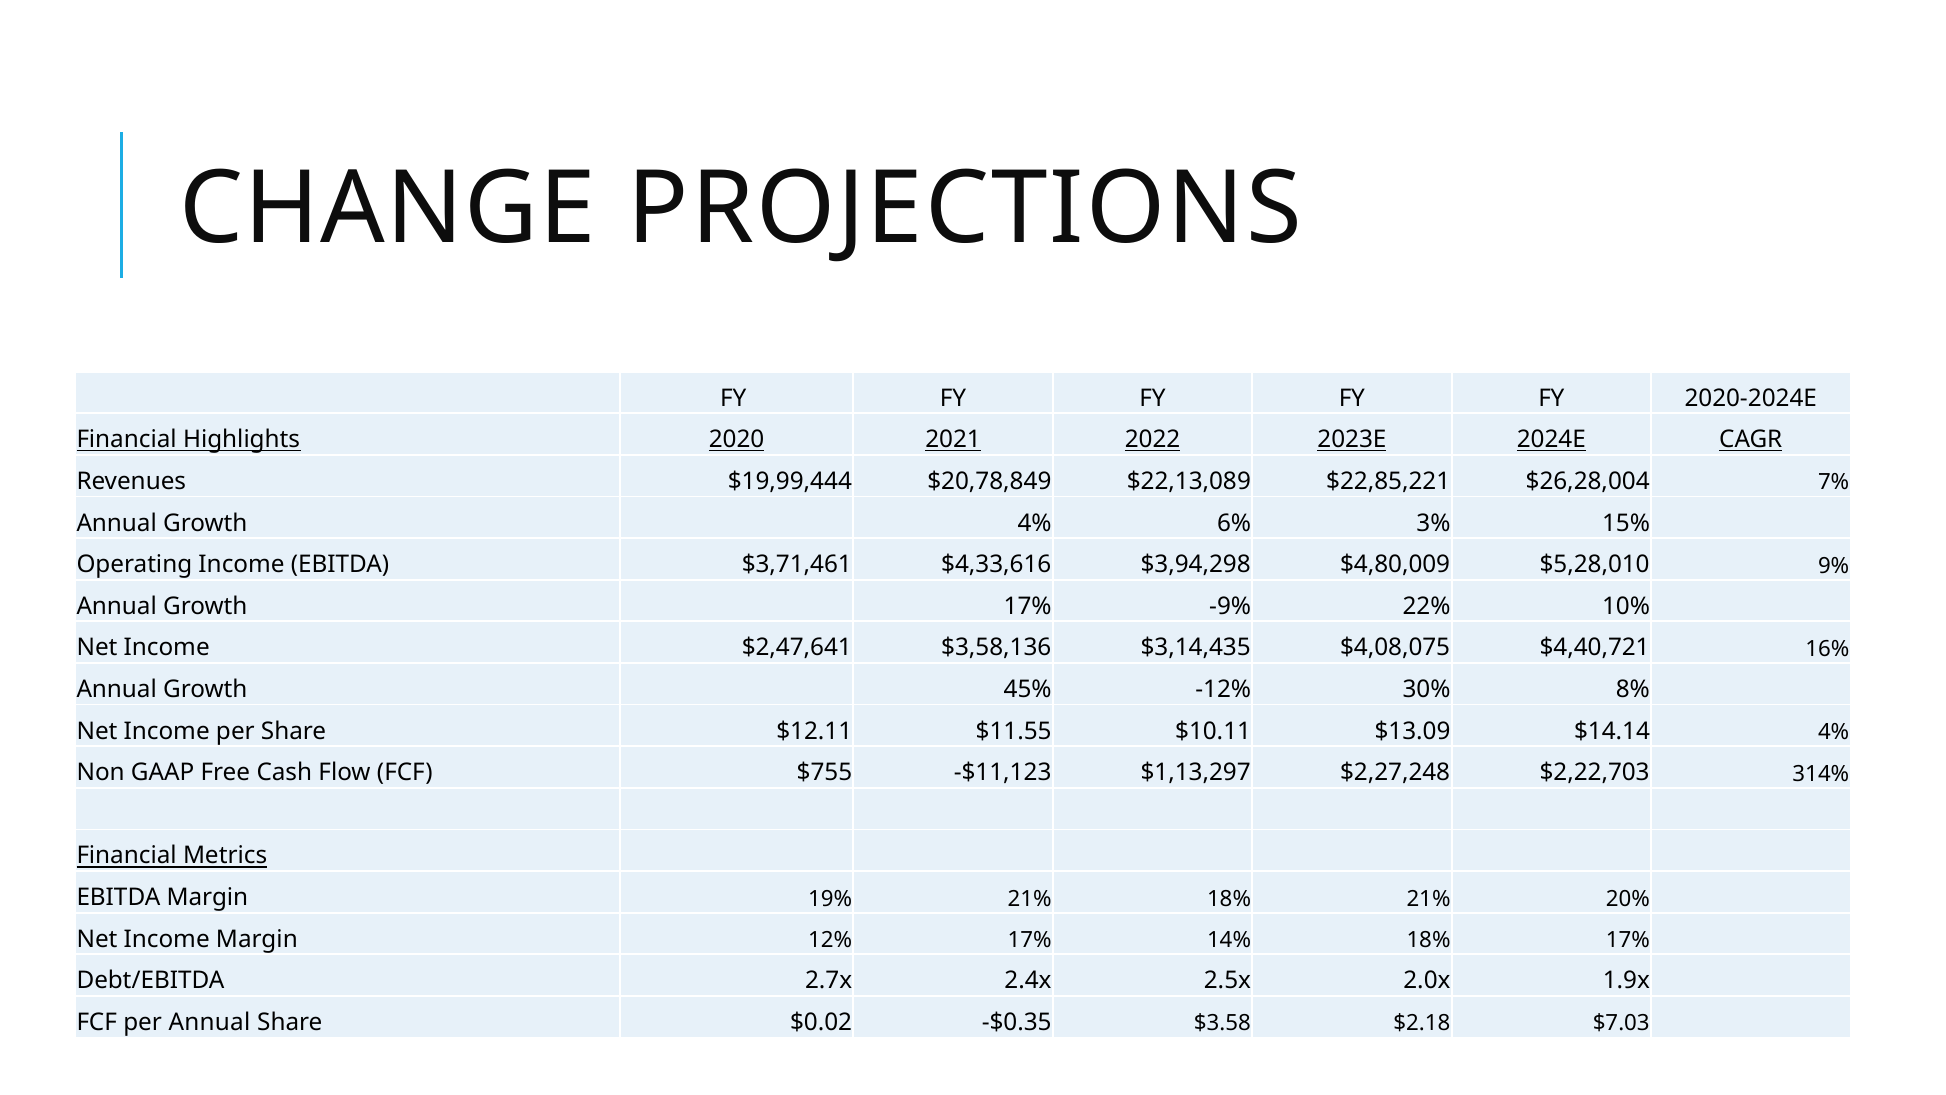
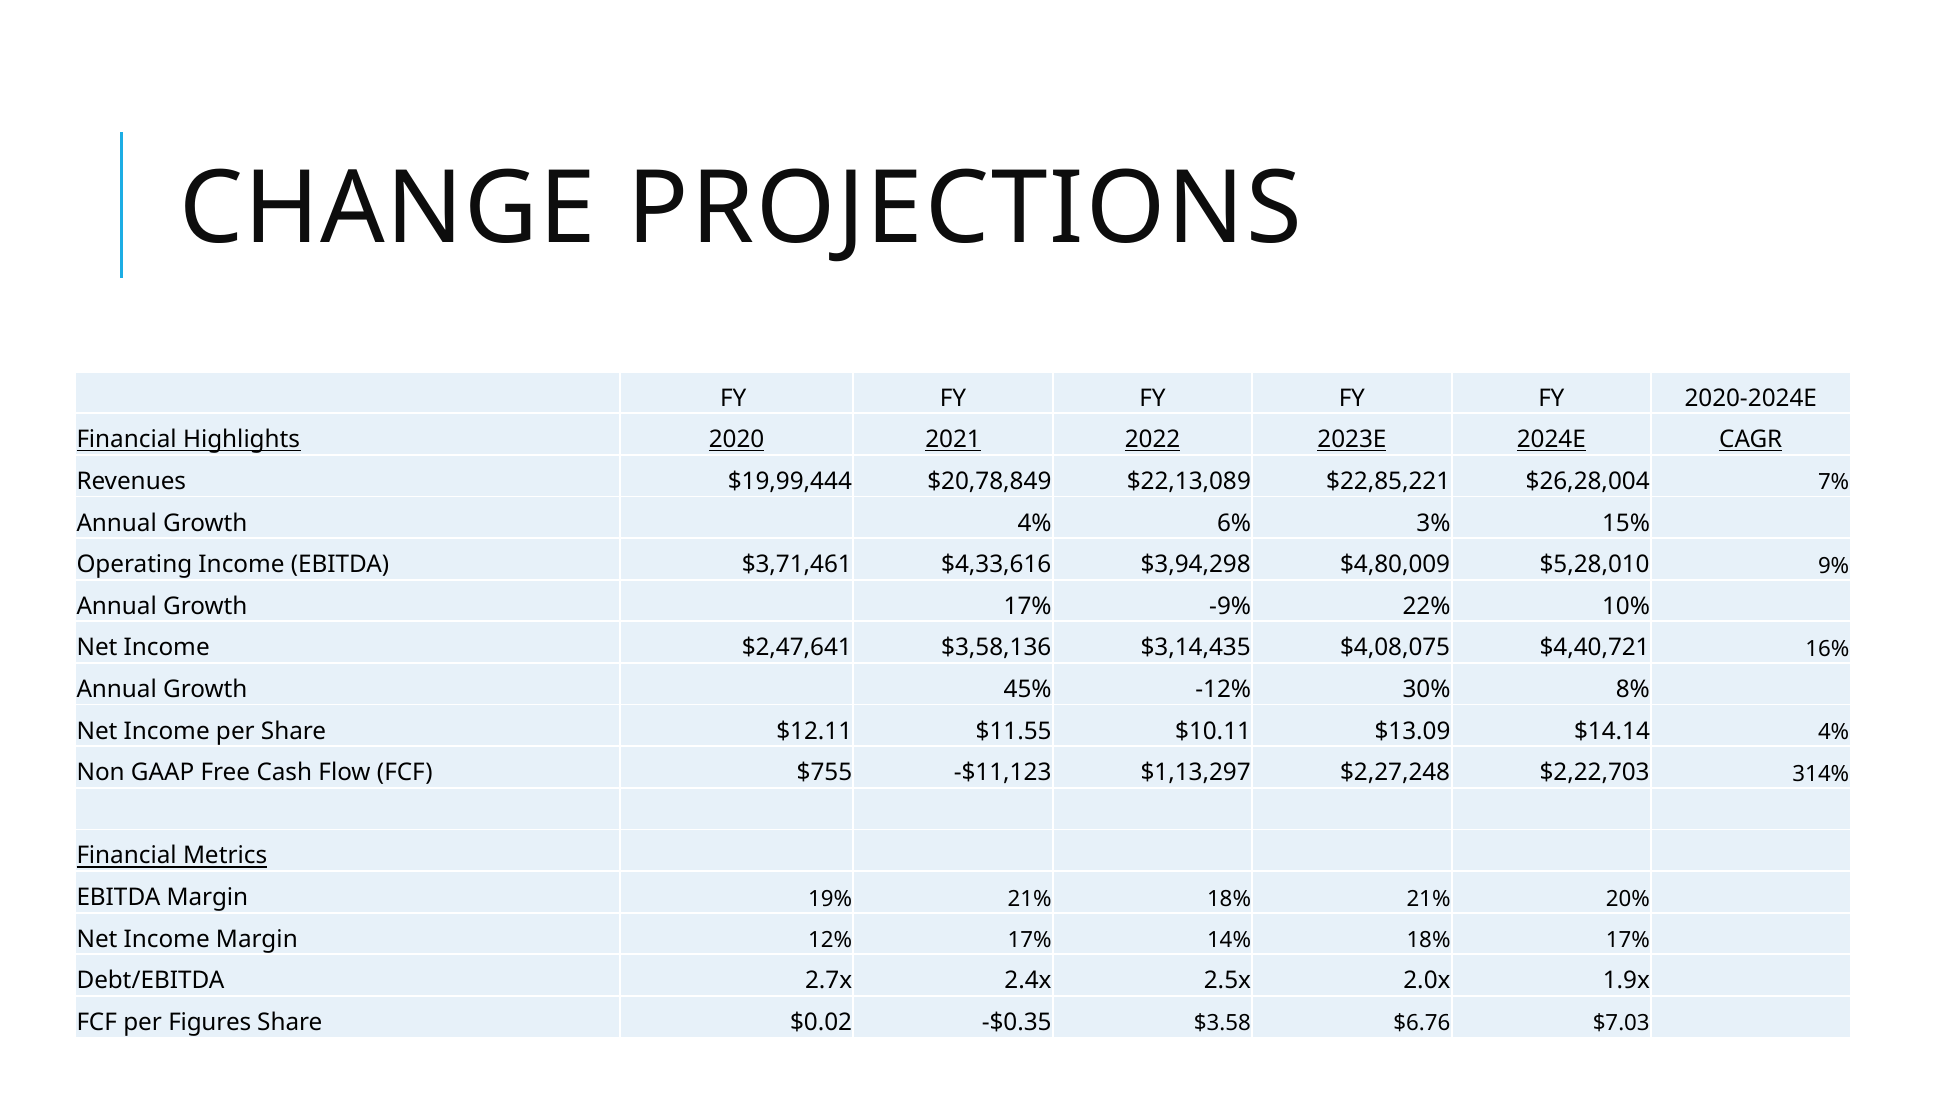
per Annual: Annual -> Figures (210, 1022)
$2.18: $2.18 -> $6.76 (1422, 1023)
